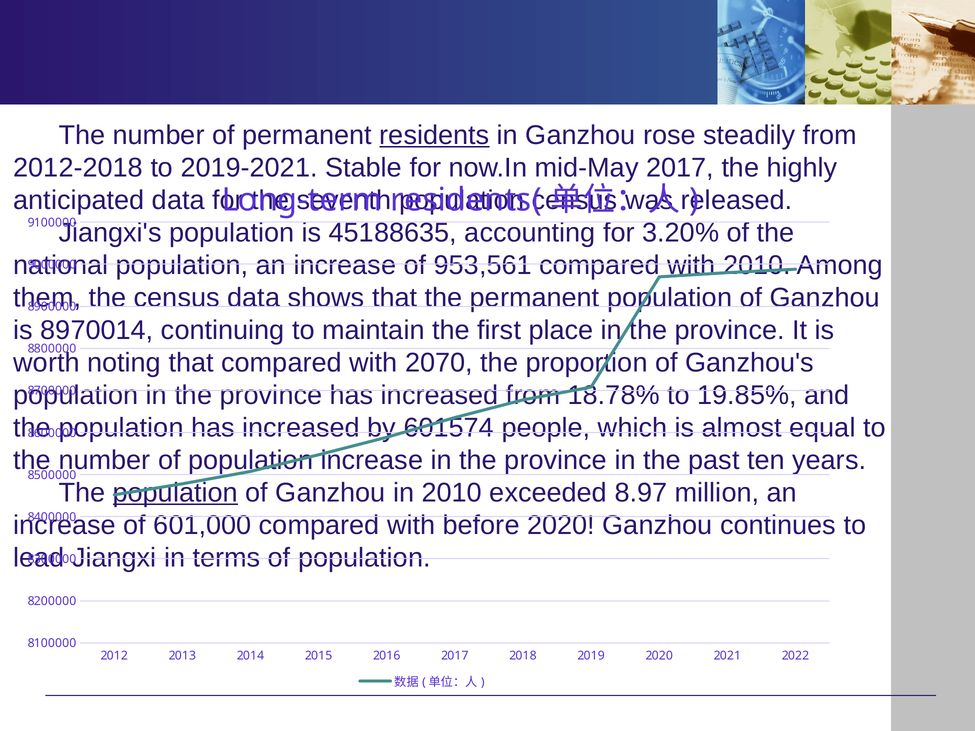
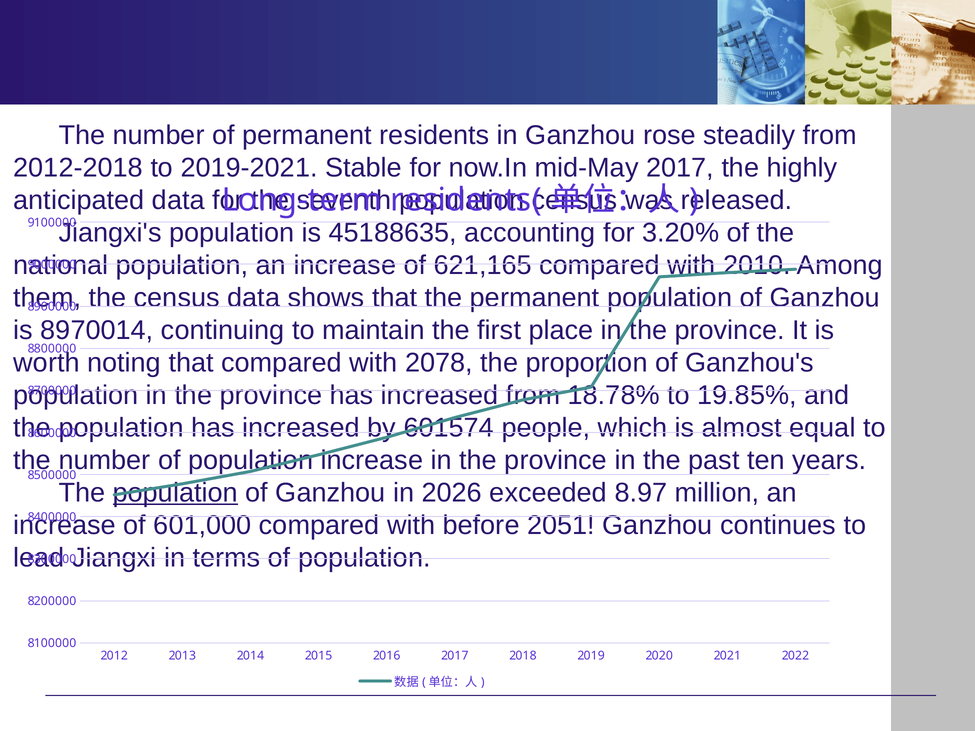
residents underline: present -> none (434, 135)
953,561: 953,561 -> 621,165 (483, 265)
2070: 2070 -> 2078 (439, 363)
in 2010: 2010 -> 2026 (452, 493)
before 2020: 2020 -> 2051 (561, 525)
